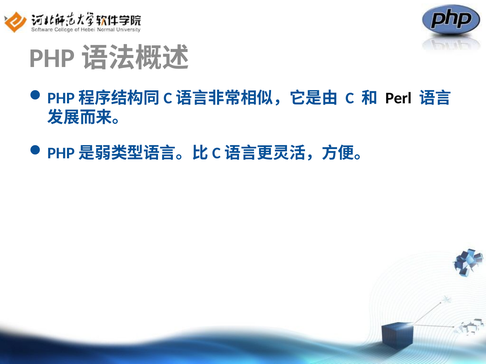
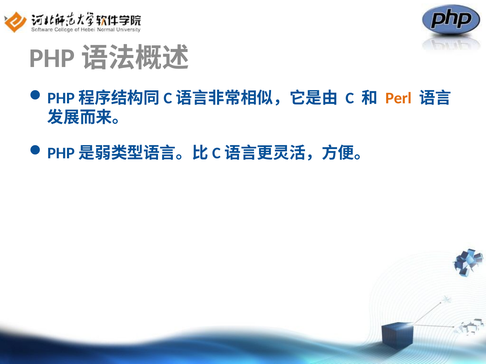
Perl colour: black -> orange (398, 98)
